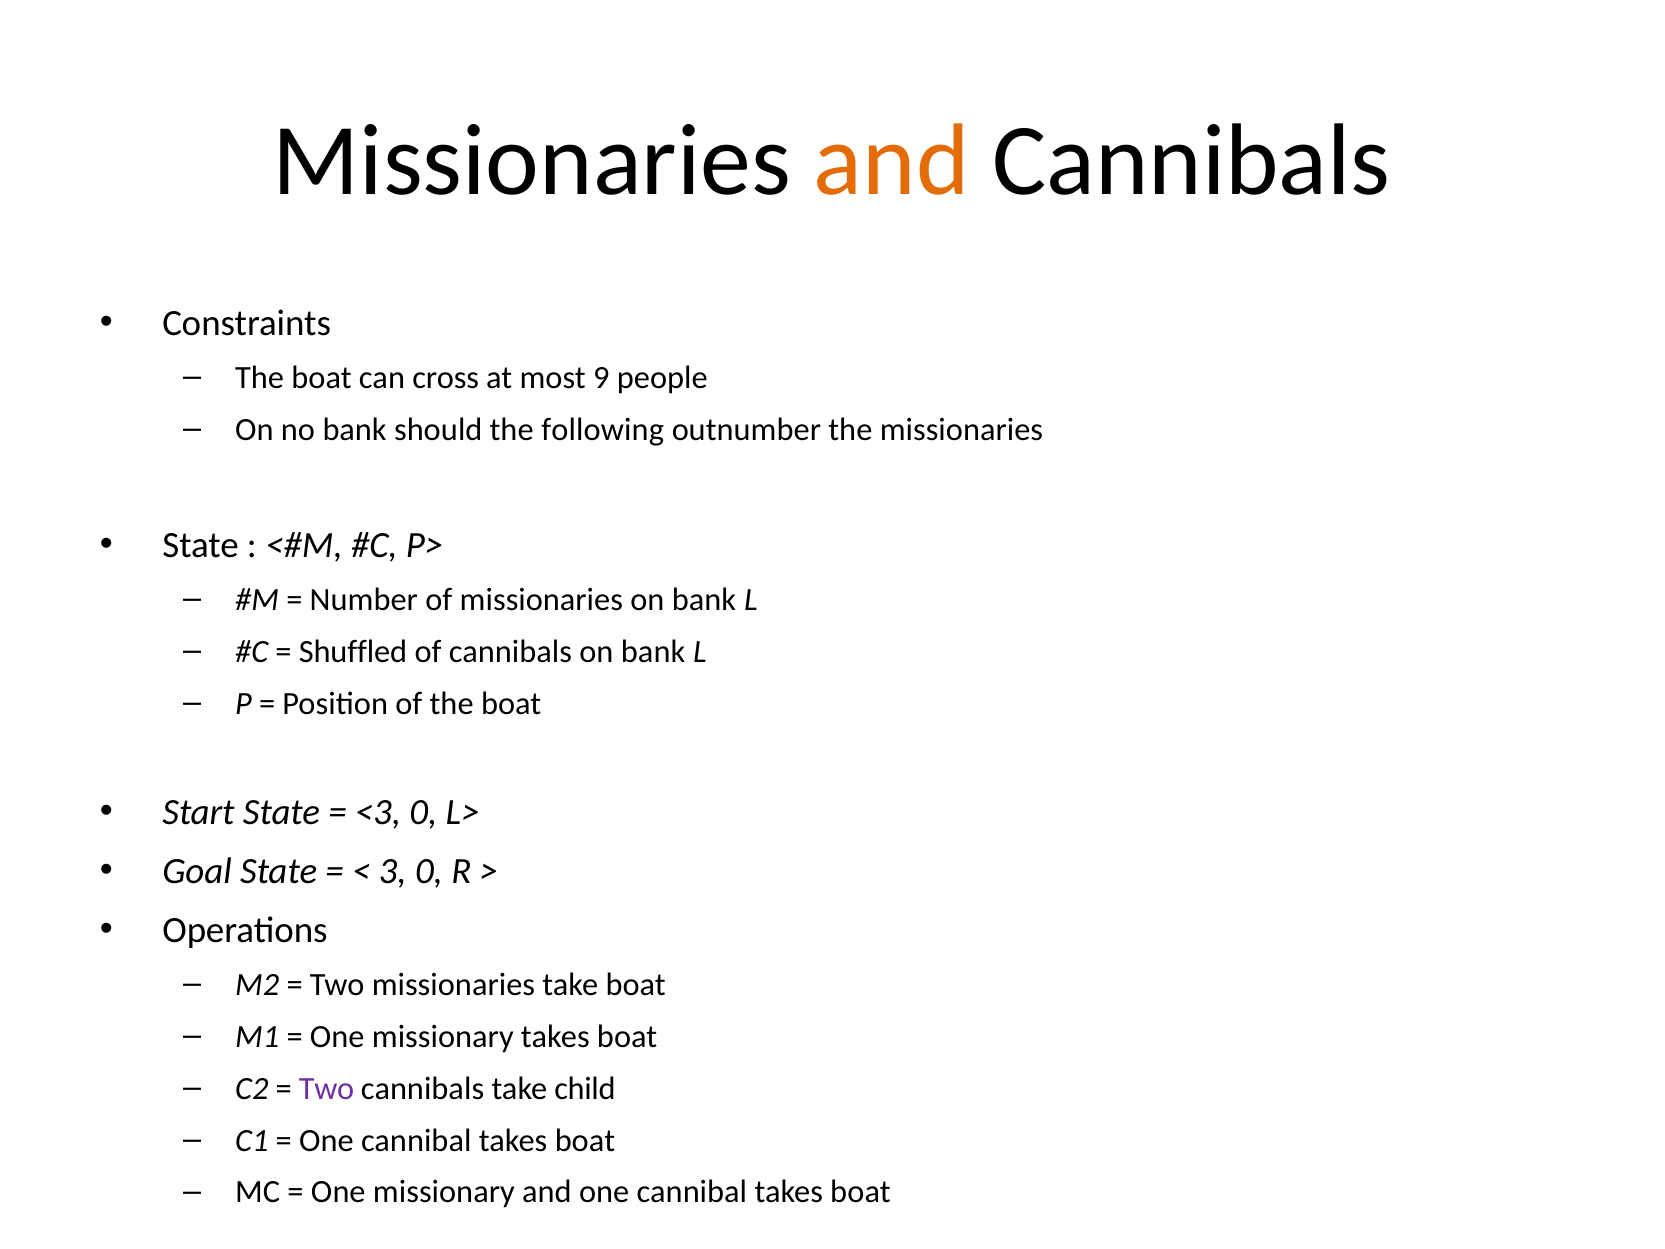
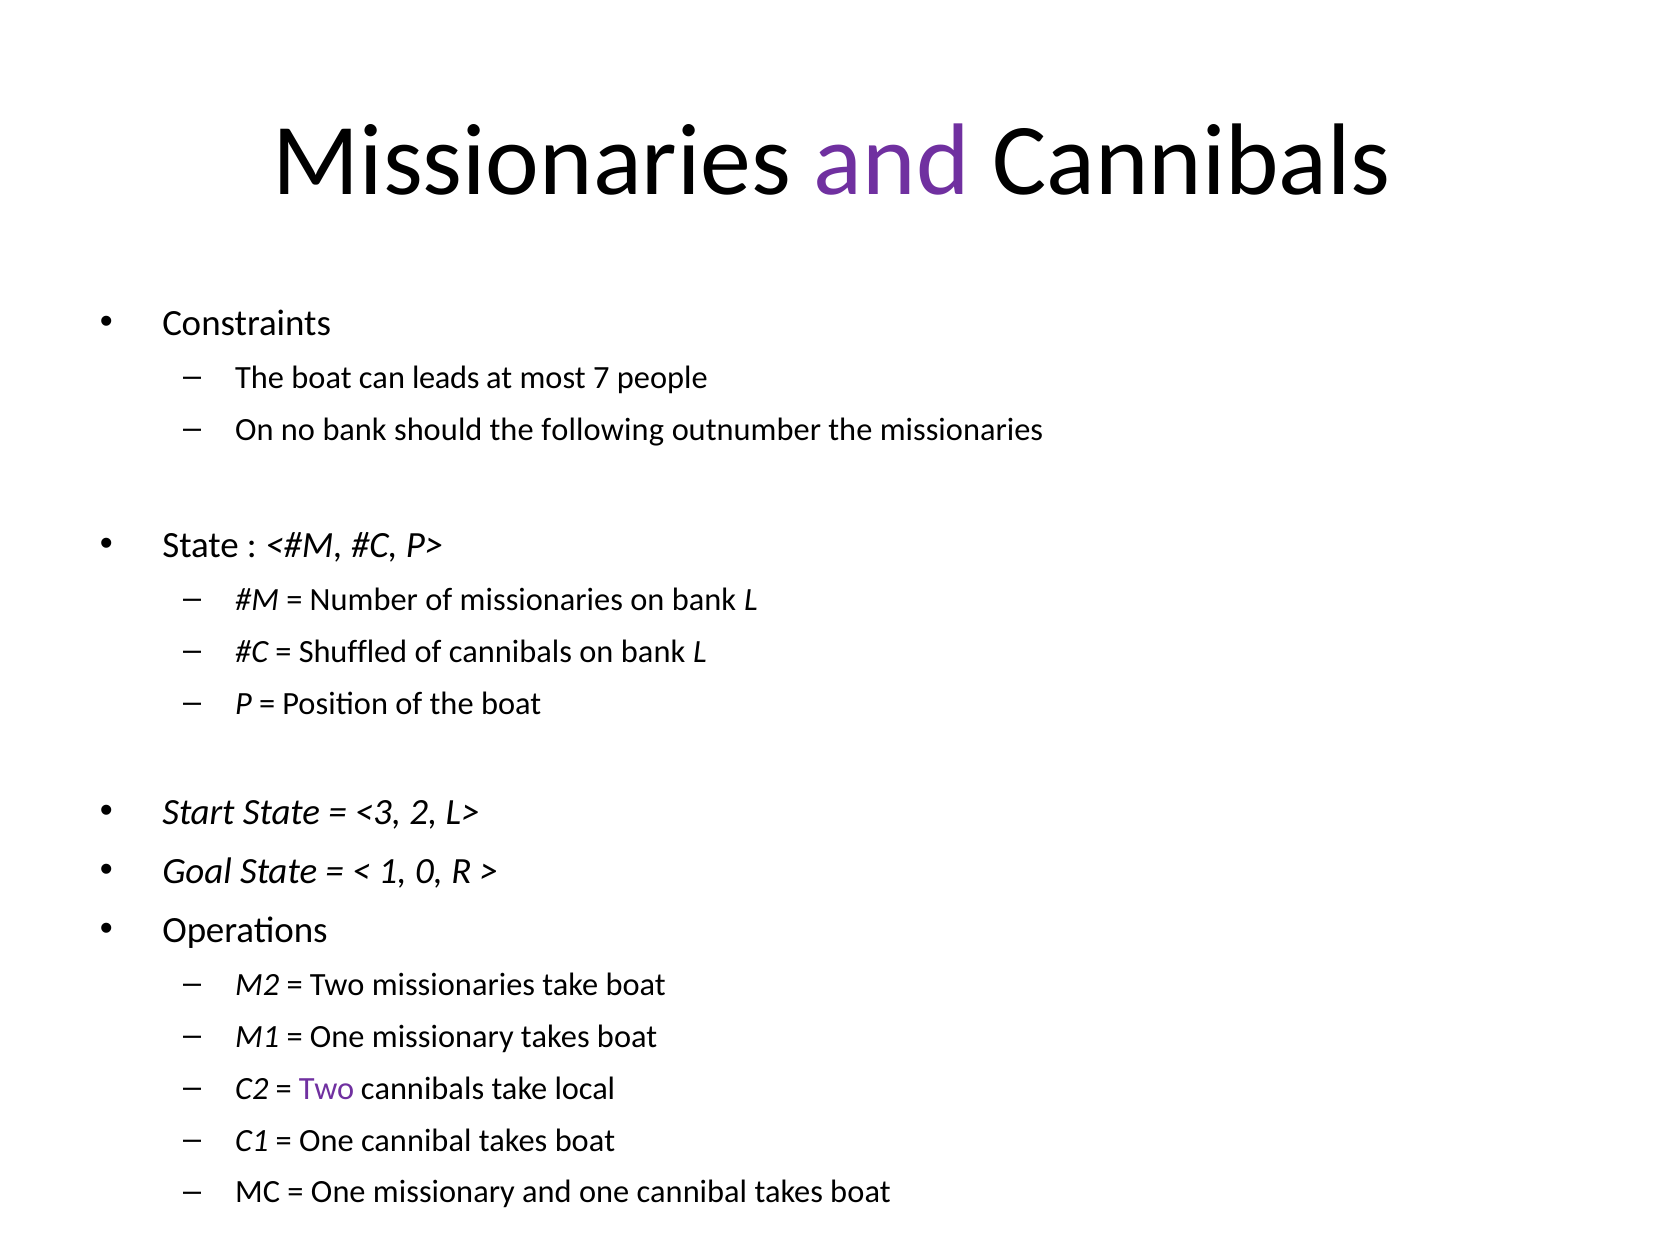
and colour: orange -> purple (892, 161)
cross: cross -> leads (446, 378)
9: 9 -> 7 (601, 378)
<3 0: 0 -> 2 (423, 812)
3: 3 -> 1 (393, 871)
child: child -> local (585, 1088)
